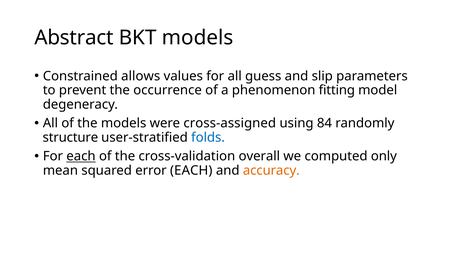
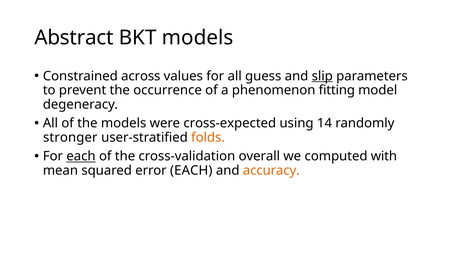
allows: allows -> across (141, 76)
slip underline: none -> present (322, 76)
cross-assigned: cross-assigned -> cross-expected (230, 124)
84: 84 -> 14 (324, 124)
structure: structure -> stronger (70, 138)
folds colour: blue -> orange (208, 138)
only: only -> with (384, 157)
